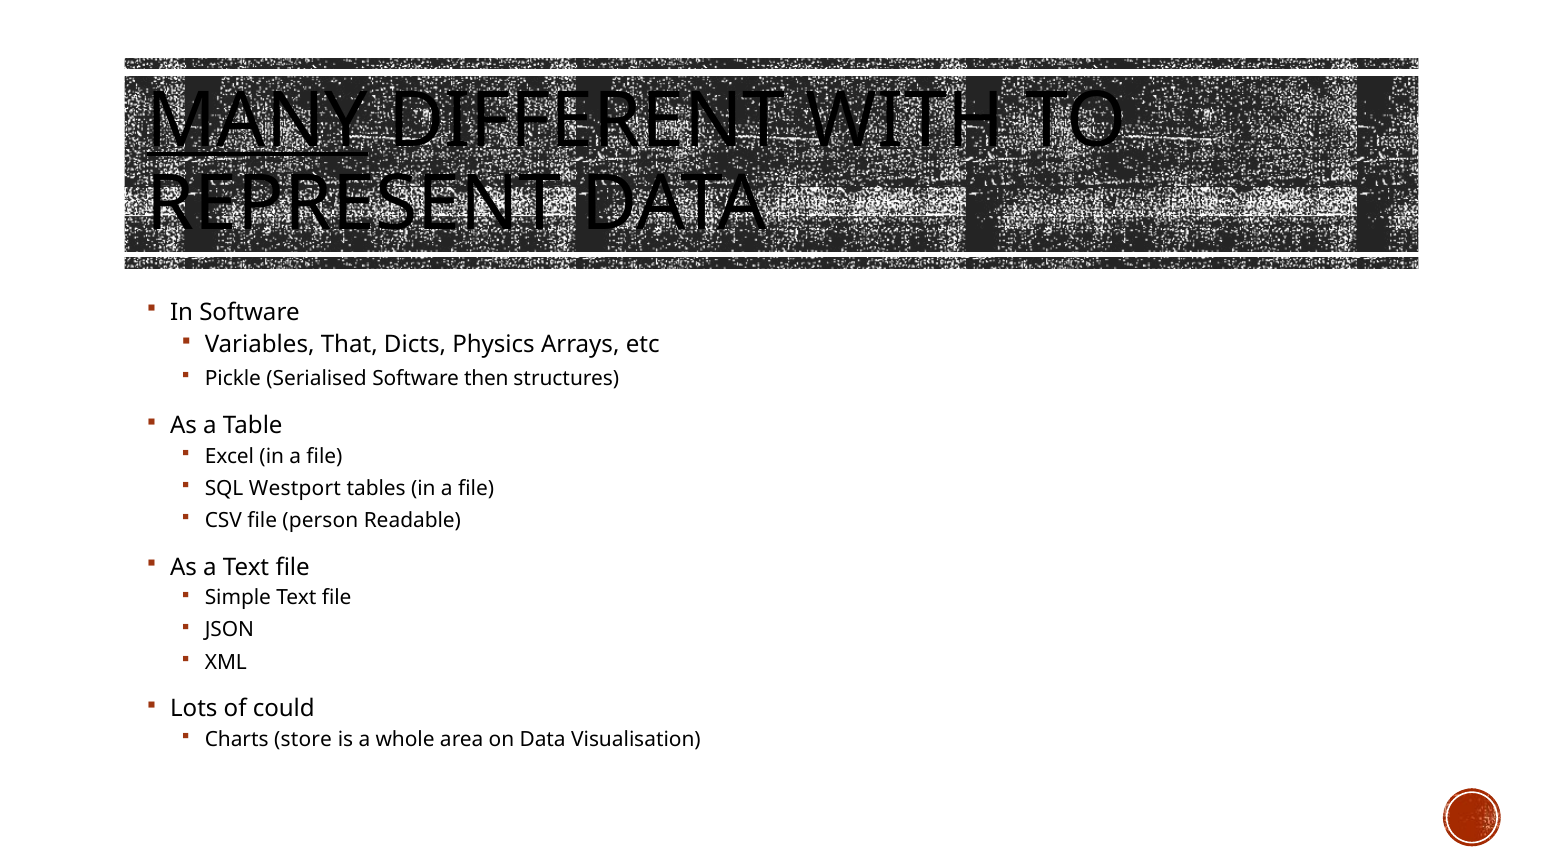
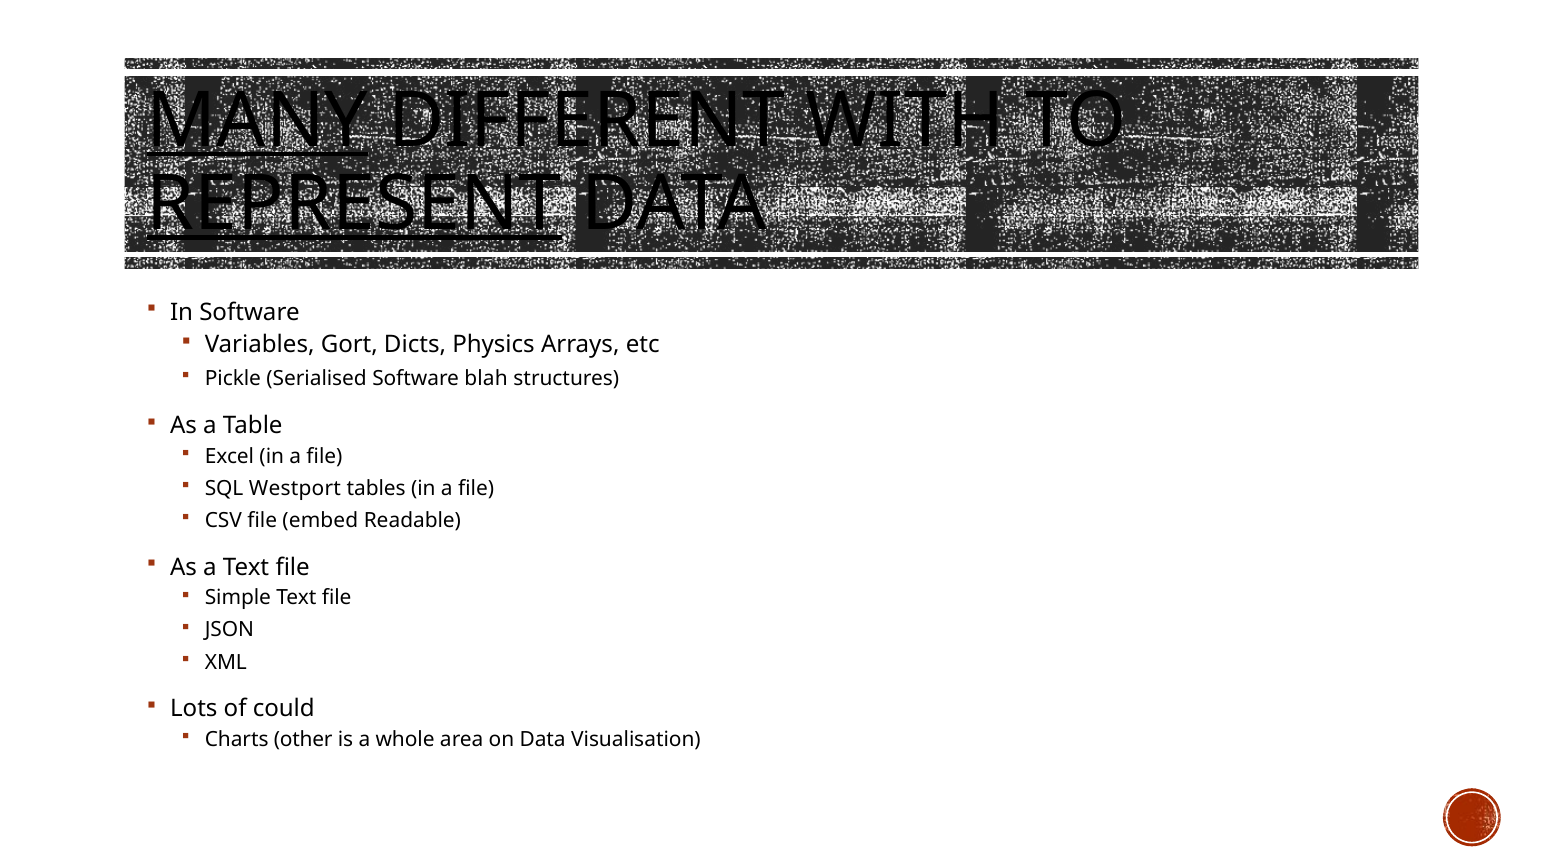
REPRESENT underline: none -> present (354, 204)
That: That -> Gort (349, 345)
then: then -> blah (486, 379)
person: person -> embed (320, 520)
store: store -> other (303, 740)
